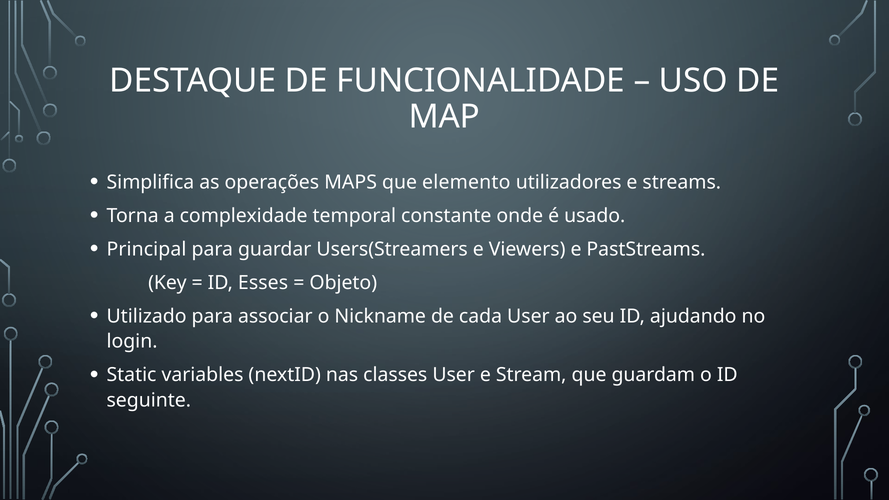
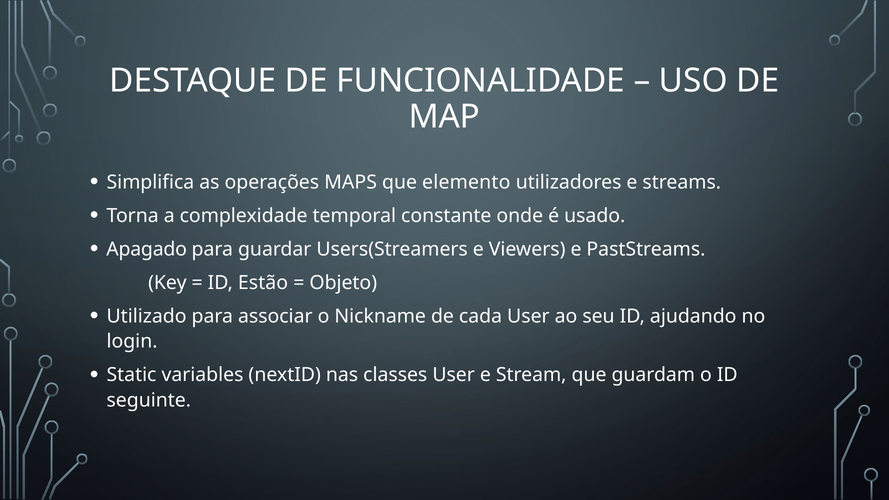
Principal: Principal -> Apagado (147, 249)
Esses: Esses -> Estão (263, 283)
